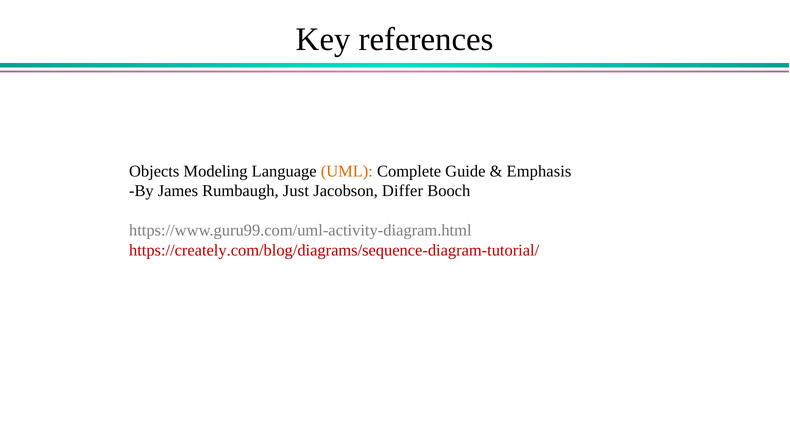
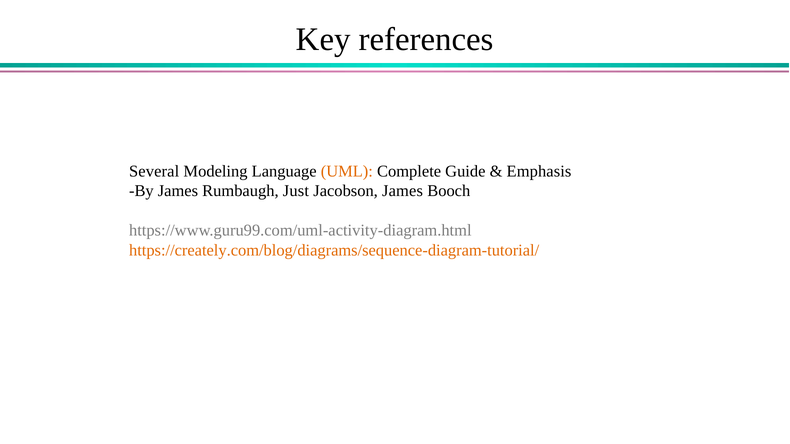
Objects: Objects -> Several (154, 171)
Jacobson Differ: Differ -> James (403, 191)
https://creately.com/blog/diagrams/sequence-diagram-tutorial/ colour: red -> orange (334, 250)
